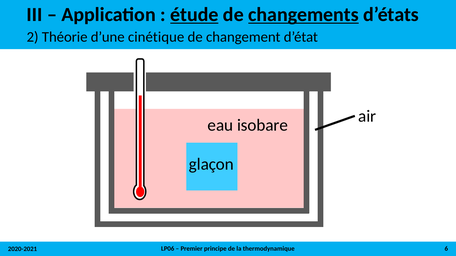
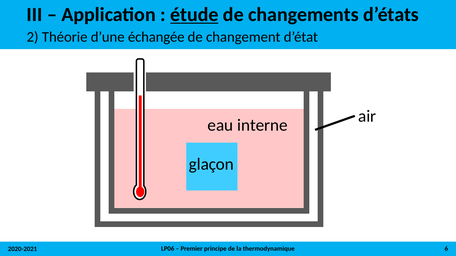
changements underline: present -> none (304, 15)
cinétique: cinétique -> échangée (156, 37)
isobare: isobare -> interne (262, 126)
